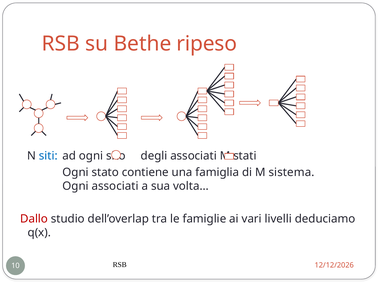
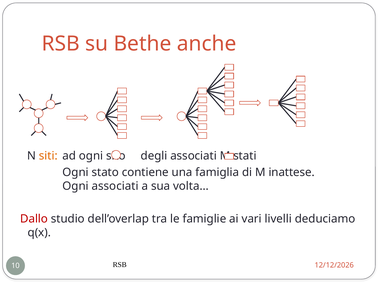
ripeso: ripeso -> anche (207, 44)
siti colour: blue -> orange (48, 156)
sistema: sistema -> inattese (292, 173)
